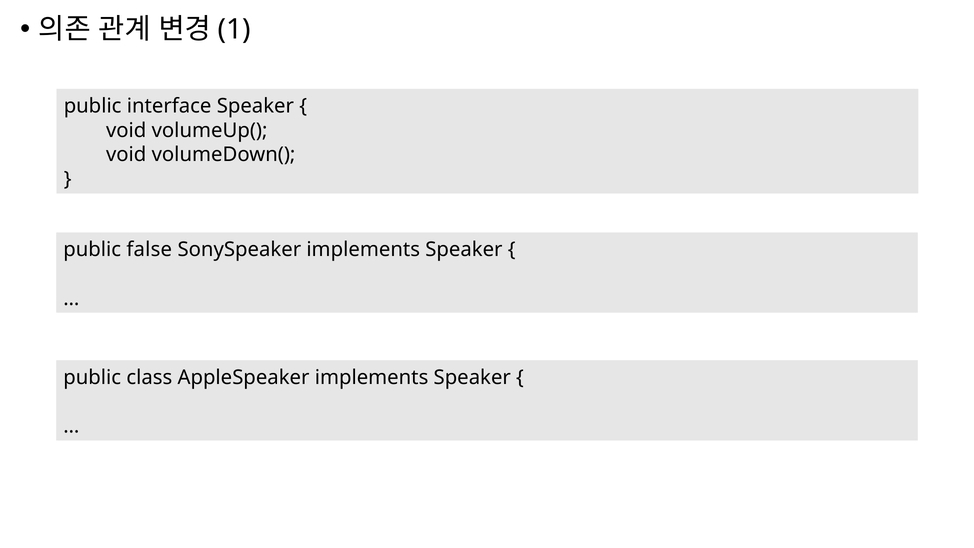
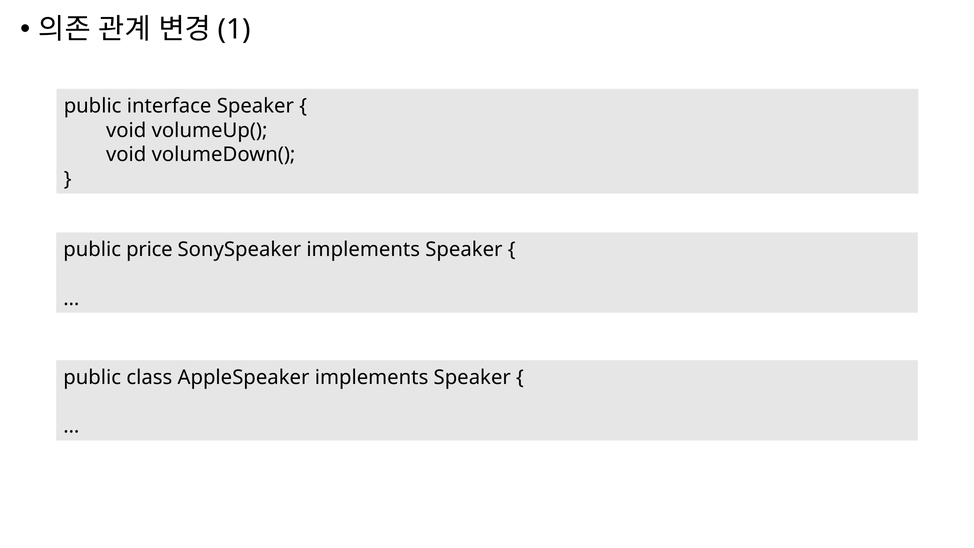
false: false -> price (149, 250)
